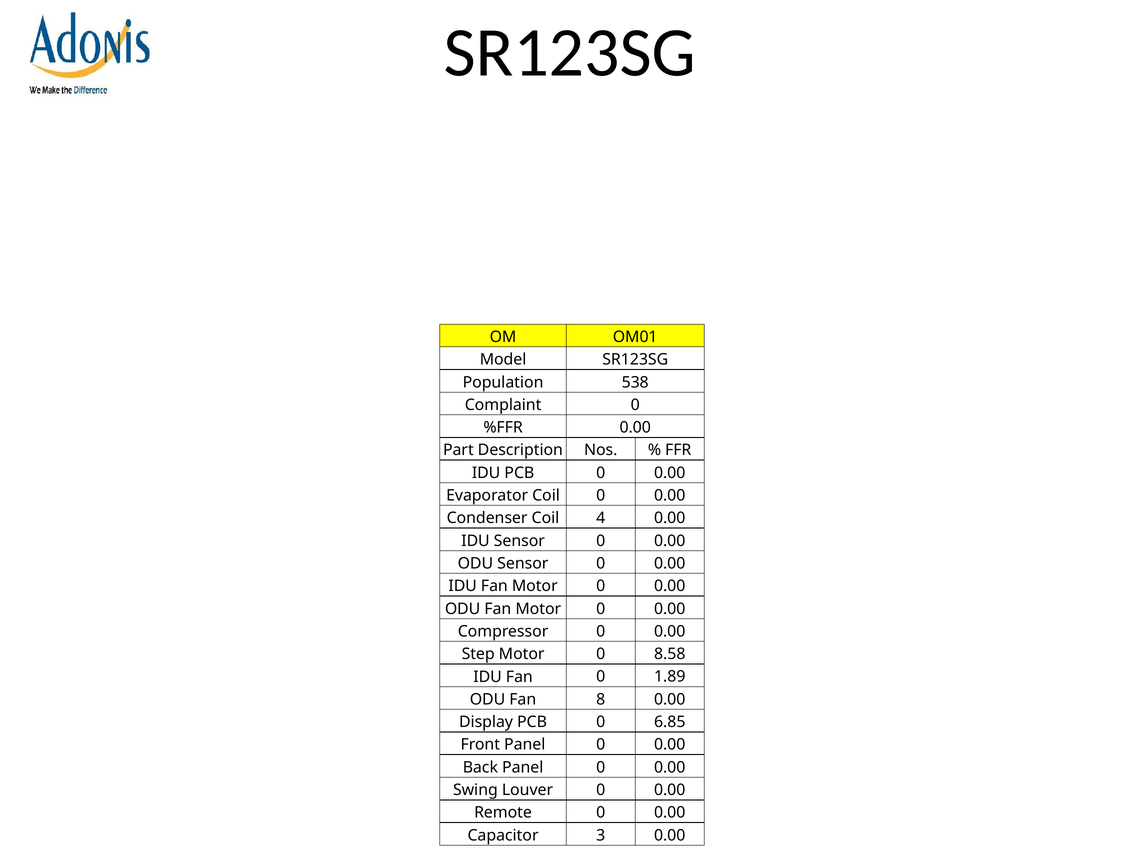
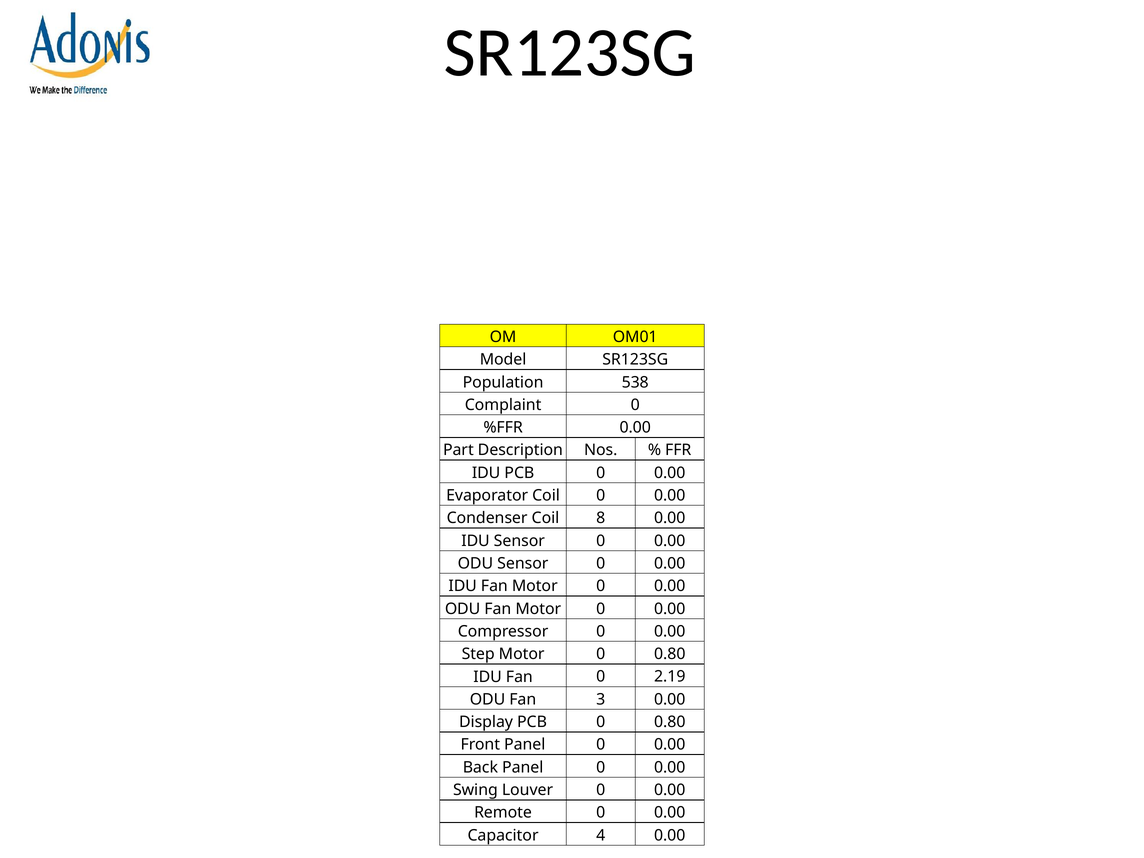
4: 4 -> 8 (601, 518)
Motor 0 8.58: 8.58 -> 0.80 (670, 654)
1.89: 1.89 -> 2.19 (670, 677)
8: 8 -> 3 (601, 699)
PCB 0 6.85: 6.85 -> 0.80 (670, 722)
3: 3 -> 4 (601, 835)
